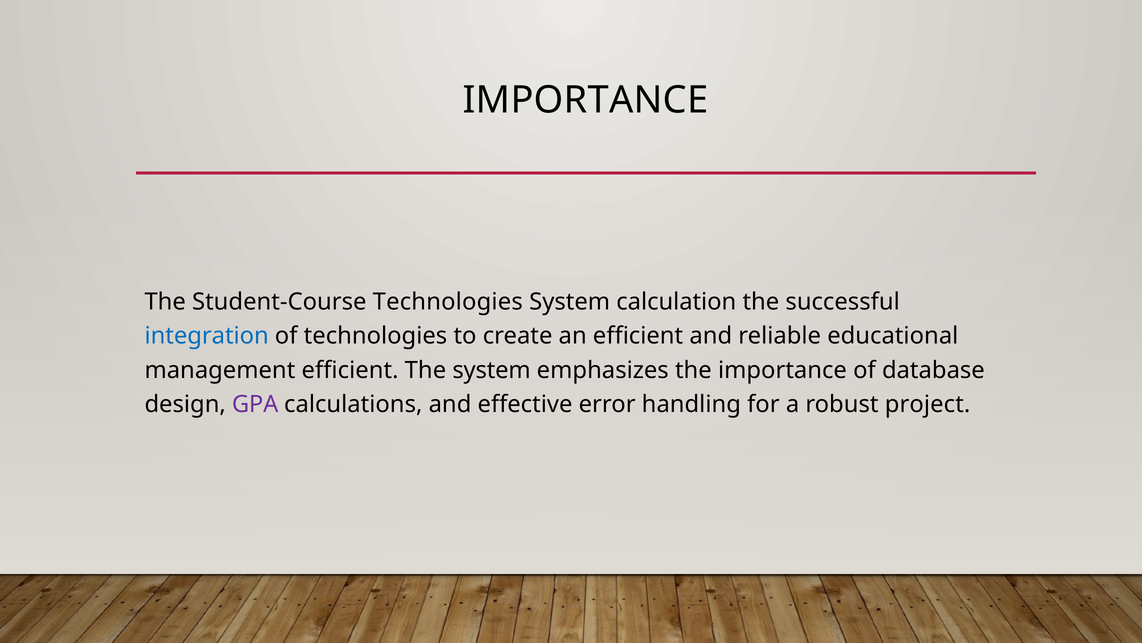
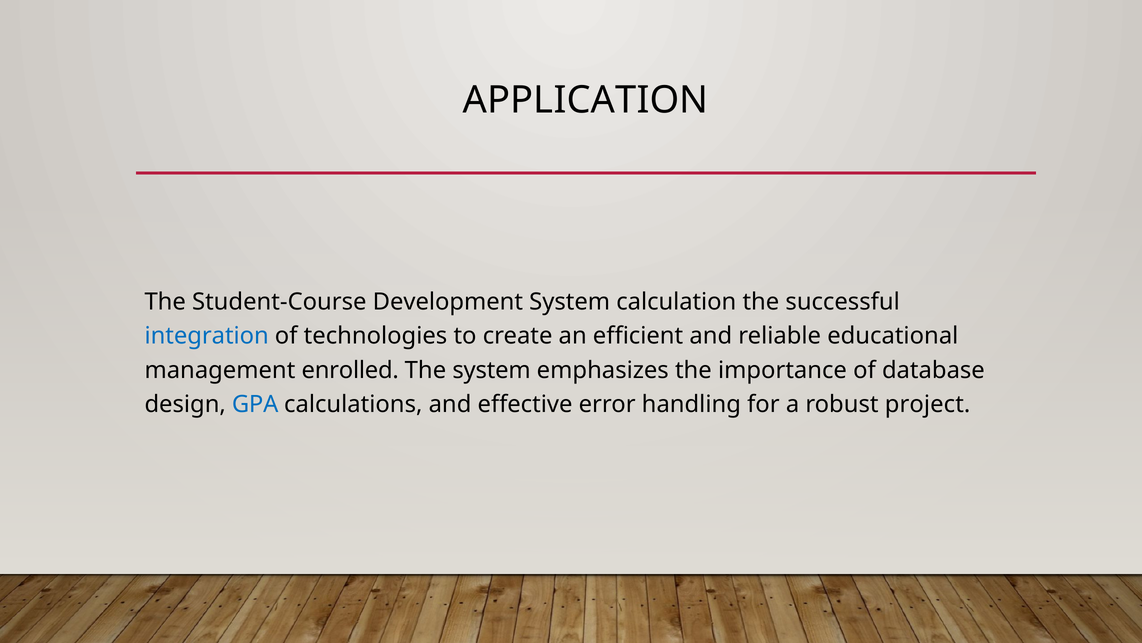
IMPORTANCE: IMPORTANCE -> APPLICATION (586, 100)
Student-Course Technologies: Technologies -> Development (448, 301)
management efficient: efficient -> enrolled (350, 370)
GPA colour: purple -> blue (255, 404)
